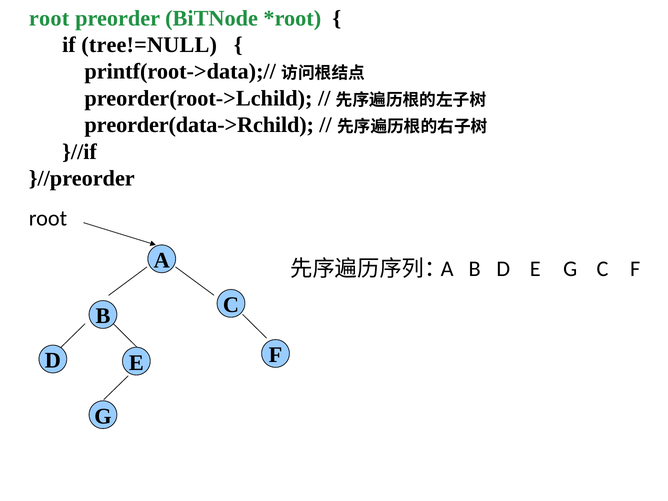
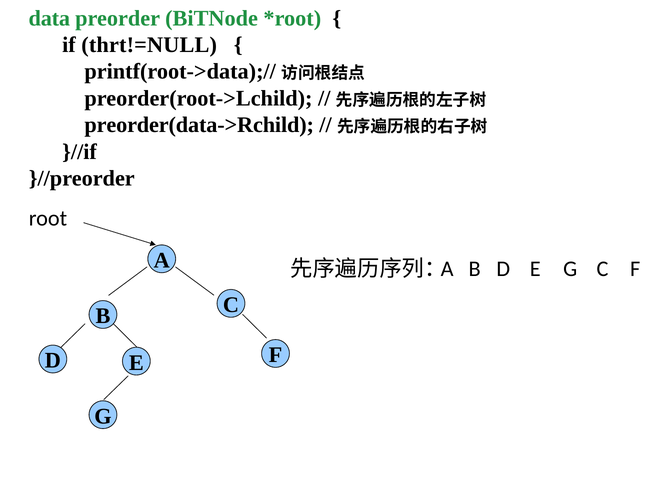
root: root -> data (49, 18)
tree!=NULL: tree!=NULL -> thrt!=NULL (149, 45)
